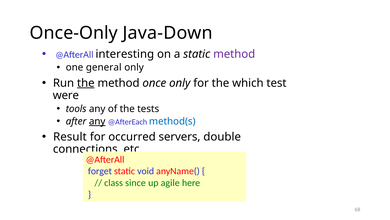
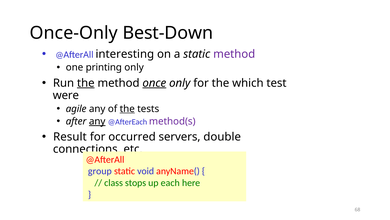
Java-Down: Java-Down -> Best-Down (168, 33)
general: general -> printing (104, 67)
once underline: none -> present (154, 83)
tools: tools -> agile (76, 108)
the underline: none -> present (127, 108)
method(s colour: blue -> purple (172, 121)
forget: forget -> group (100, 171)
since: since -> stops (136, 182)
agile: agile -> each (170, 182)
